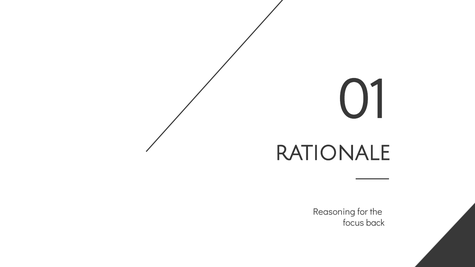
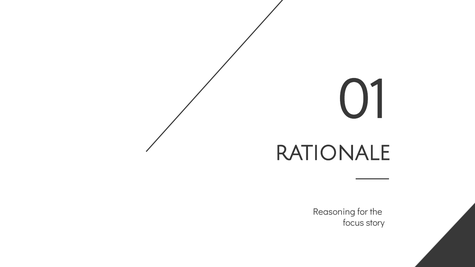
back: back -> story (375, 223)
